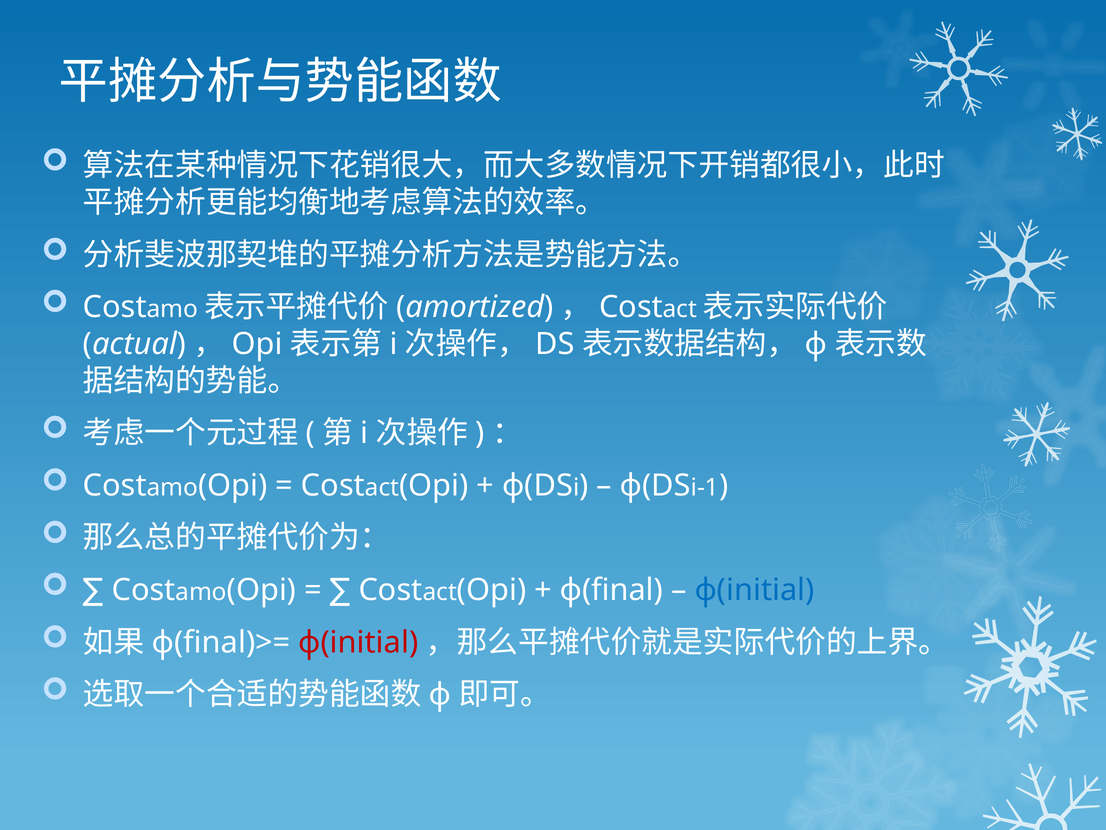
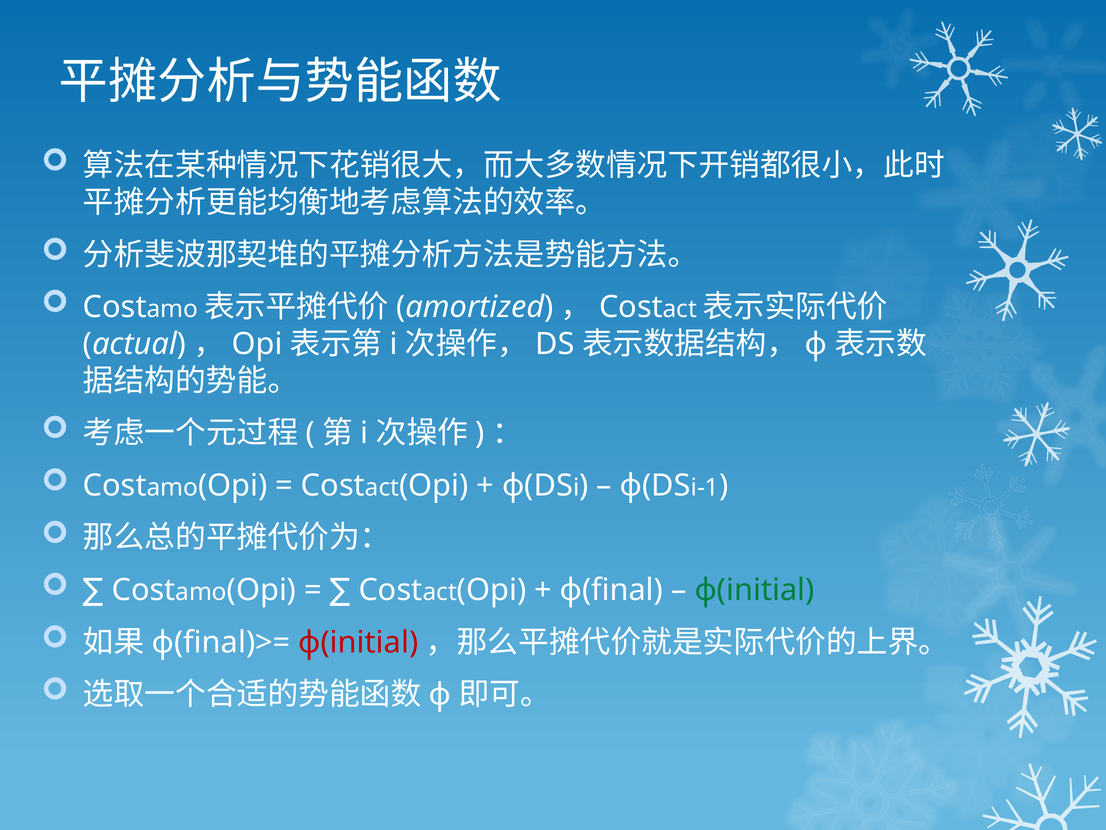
φ(initial colour: blue -> green (755, 590)
